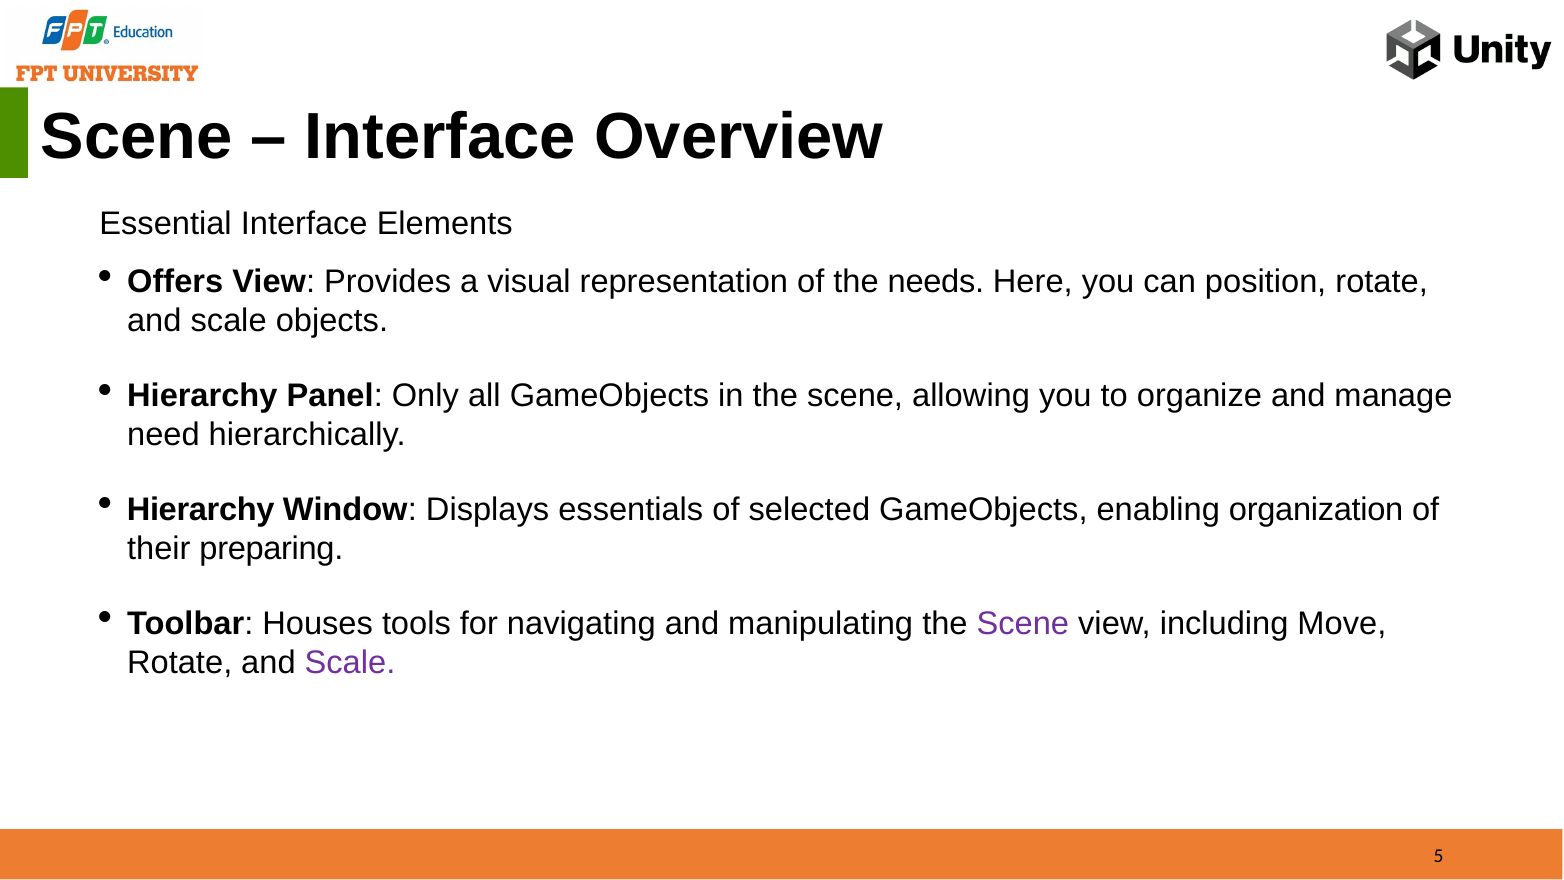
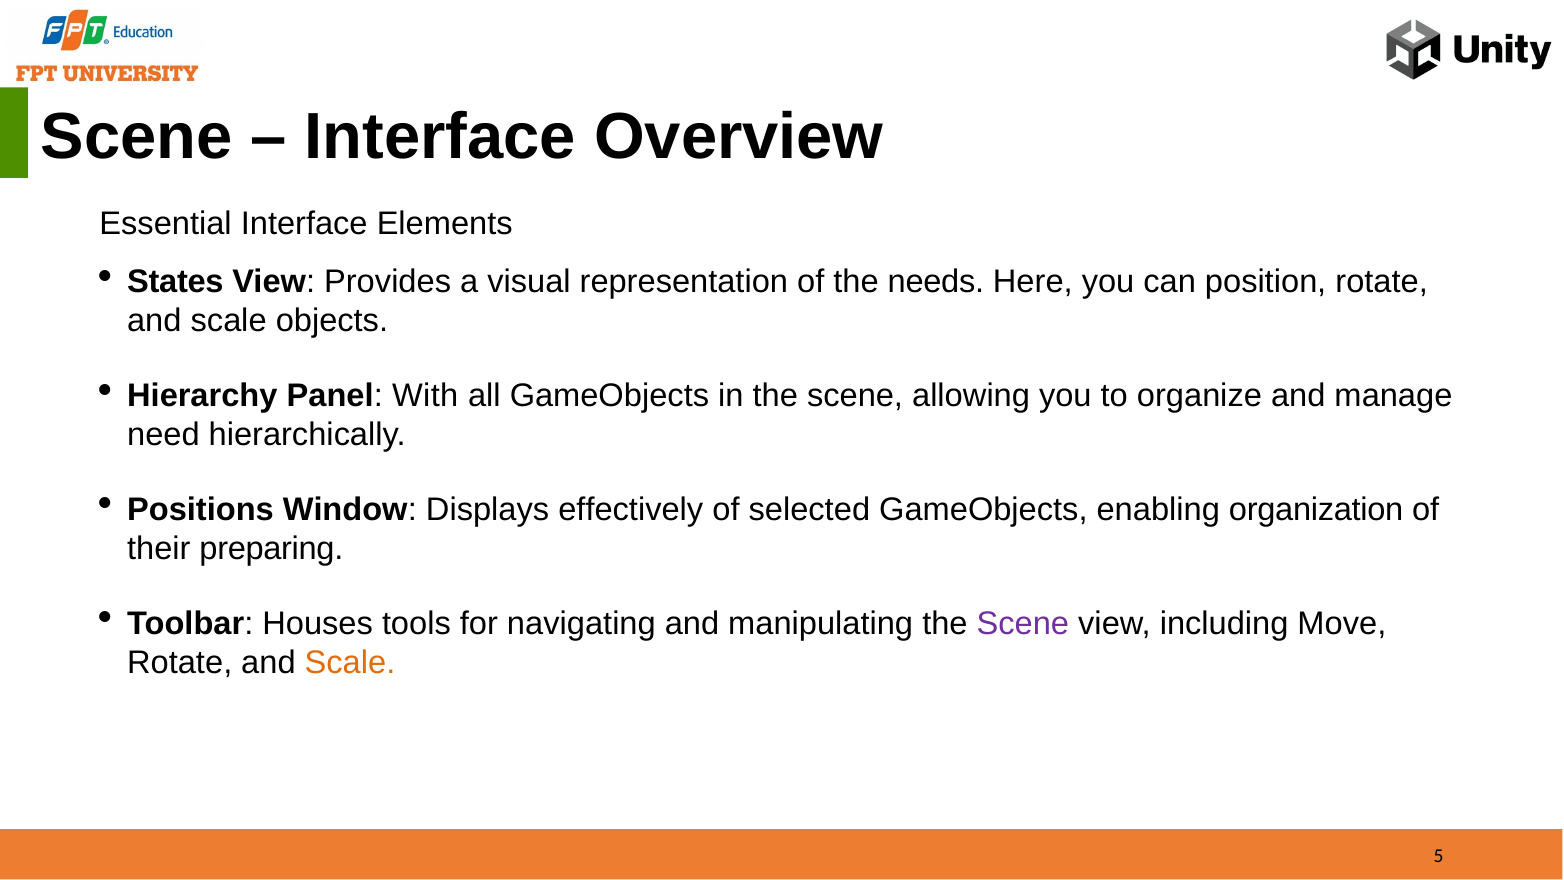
Offers: Offers -> States (175, 282)
Only: Only -> With (425, 395)
Hierarchy: Hierarchy -> Positions (200, 509)
essentials: essentials -> effectively (631, 509)
Scale colour: purple -> orange (350, 662)
